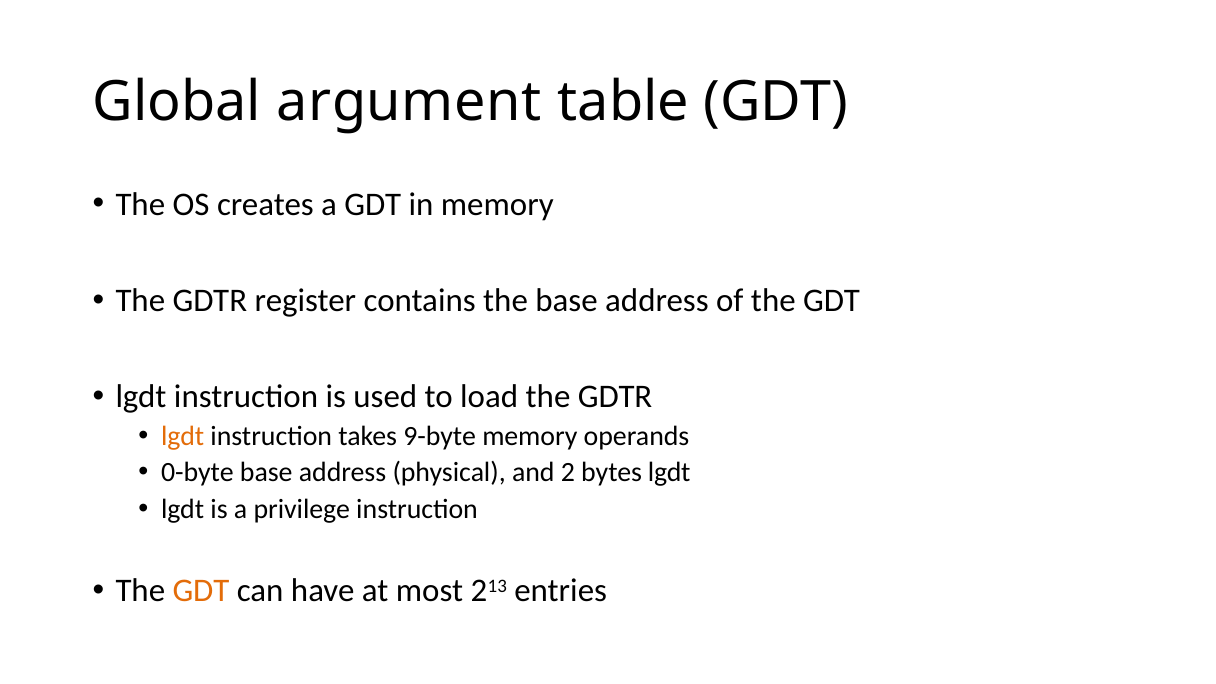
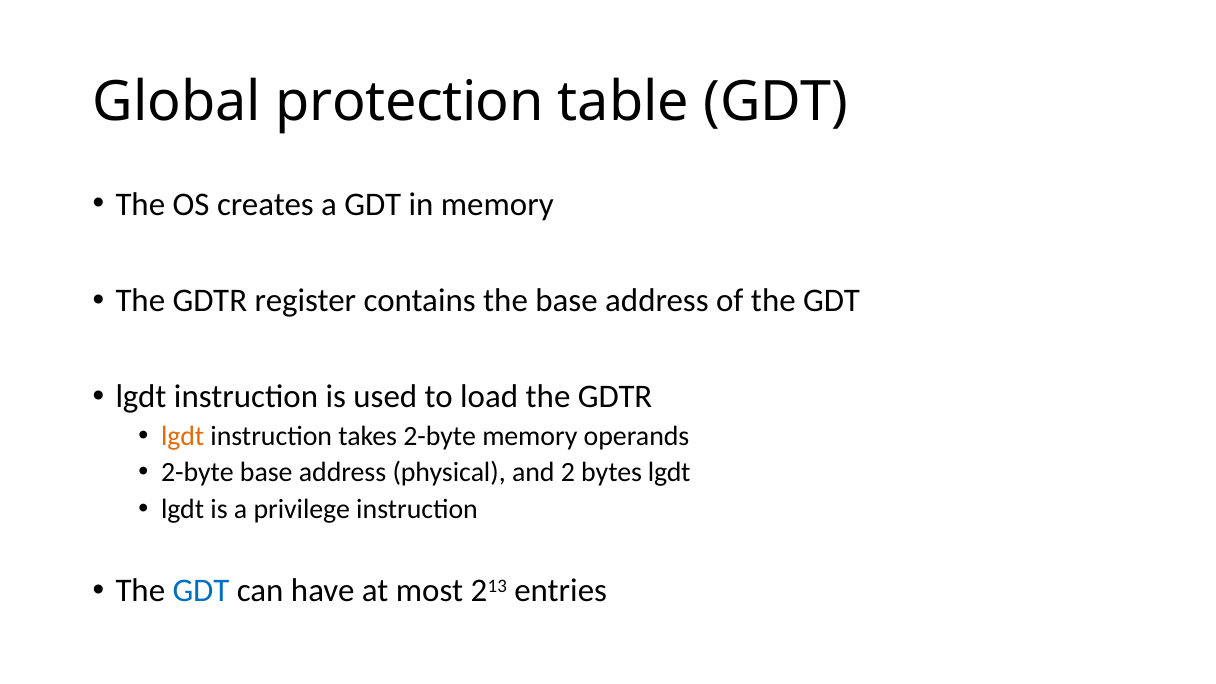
argument: argument -> protection (410, 102)
takes 9-byte: 9-byte -> 2-byte (440, 436)
0-byte: 0-byte -> 2-byte (197, 473)
GDT colour: orange -> blue (201, 591)
